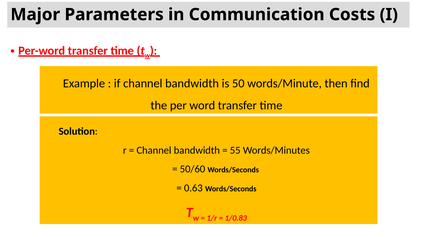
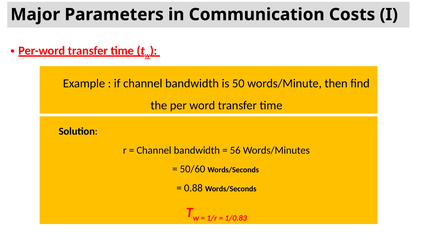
55: 55 -> 56 (235, 150)
0.63: 0.63 -> 0.88 (193, 188)
